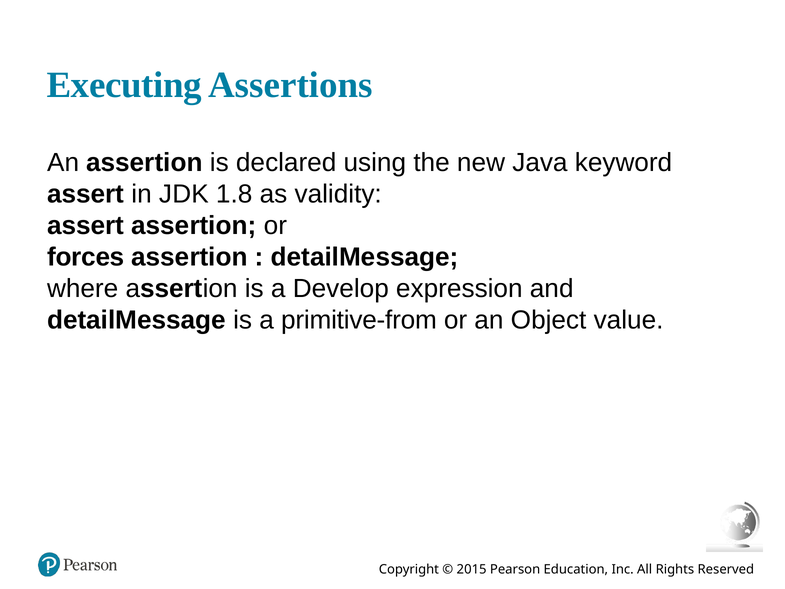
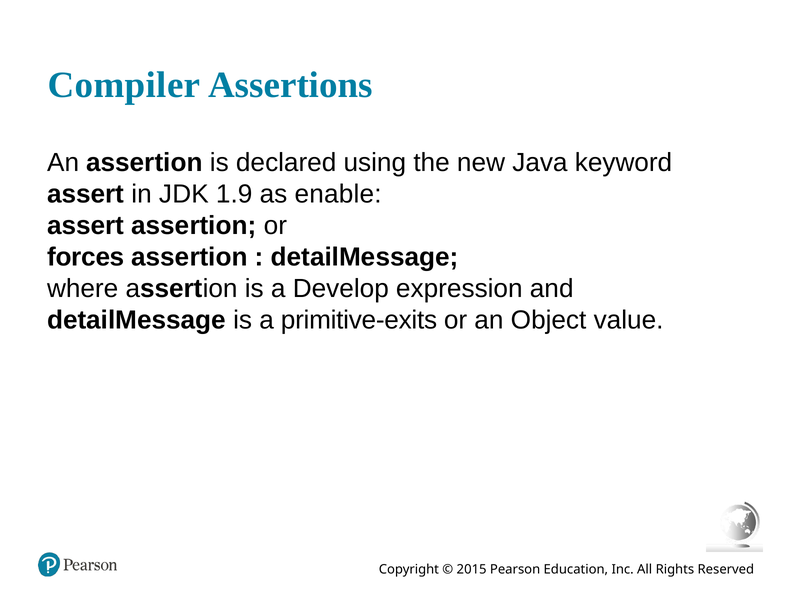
Executing: Executing -> Compiler (124, 85)
1.8: 1.8 -> 1.9 (234, 194)
validity: validity -> enable (338, 194)
primitive-from: primitive-from -> primitive-exits (359, 320)
